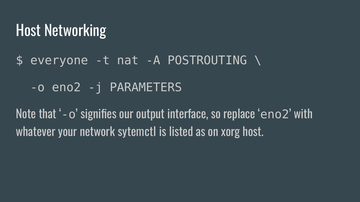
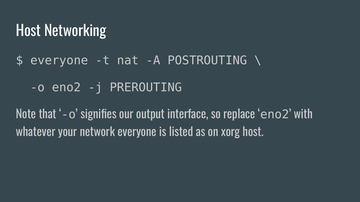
PARAMETERS: PARAMETERS -> PREROUTING (146, 88)
network sytemctl: sytemctl -> everyone (137, 133)
